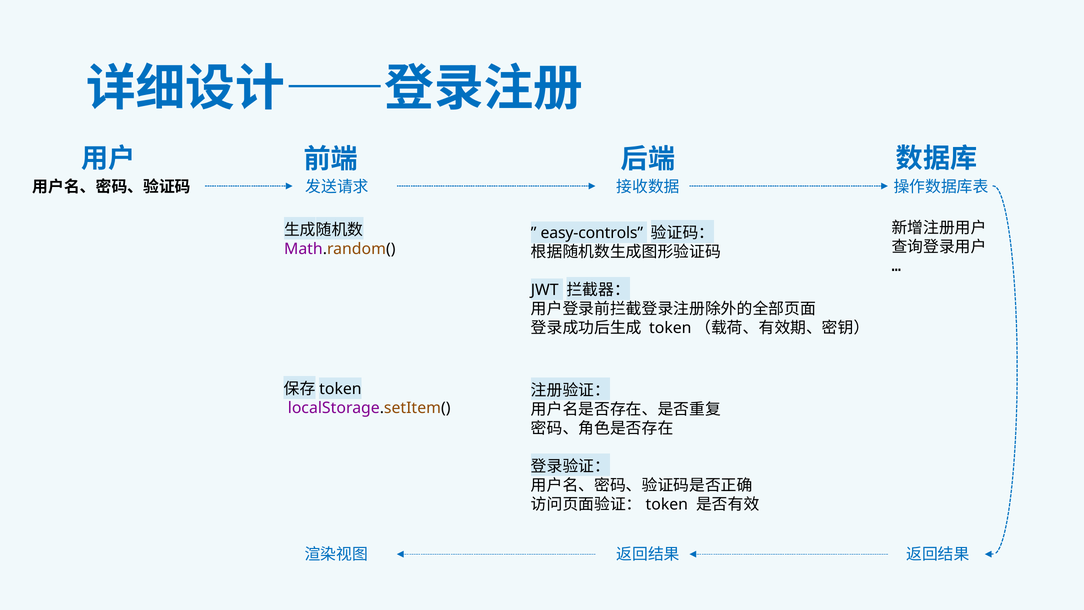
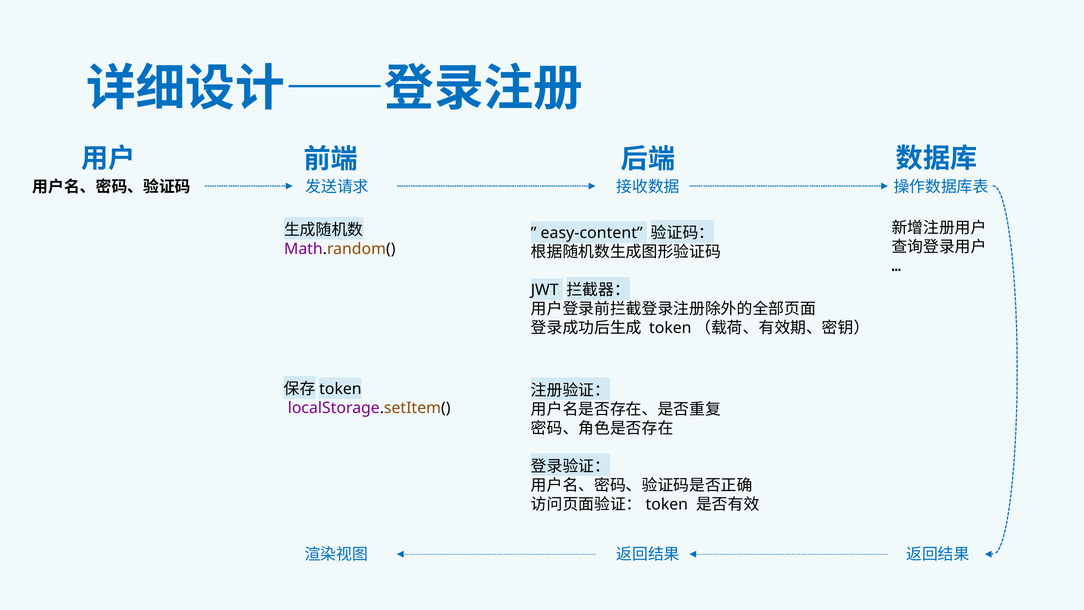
easy-controls: easy-controls -> easy-content (592, 233)
